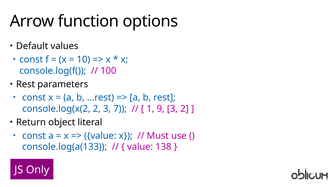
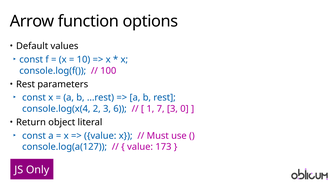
console.log(x(2: console.log(x(2 -> console.log(x(4 (56, 109)
7: 7 -> 6 (120, 109)
9: 9 -> 7 (161, 109)
3 2: 2 -> 0 (184, 109)
console.log(a(133: console.log(a(133 -> console.log(a(127 (65, 147)
138: 138 -> 173 (163, 147)
